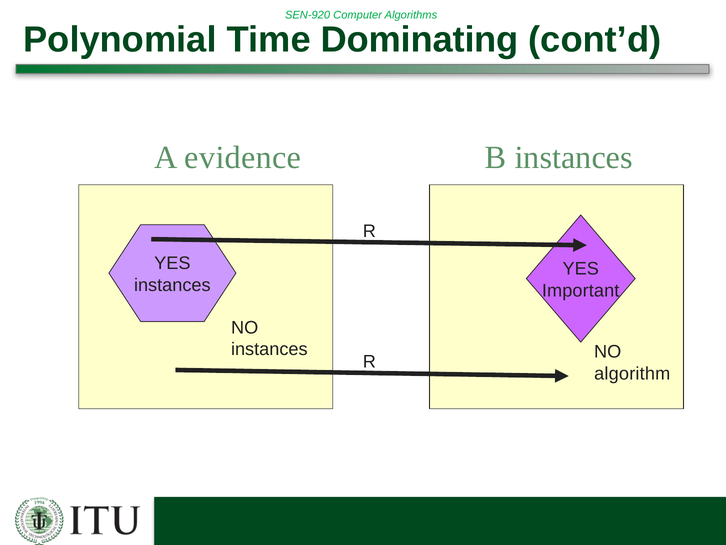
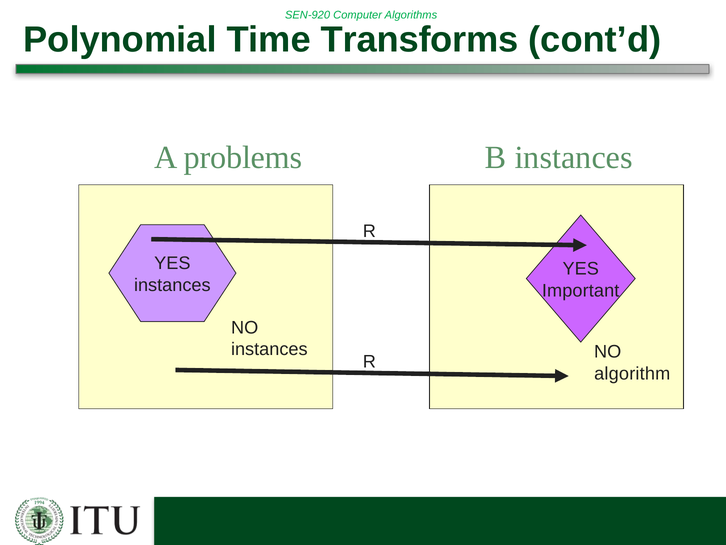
Dominating: Dominating -> Transforms (420, 40)
evidence: evidence -> problems (243, 158)
